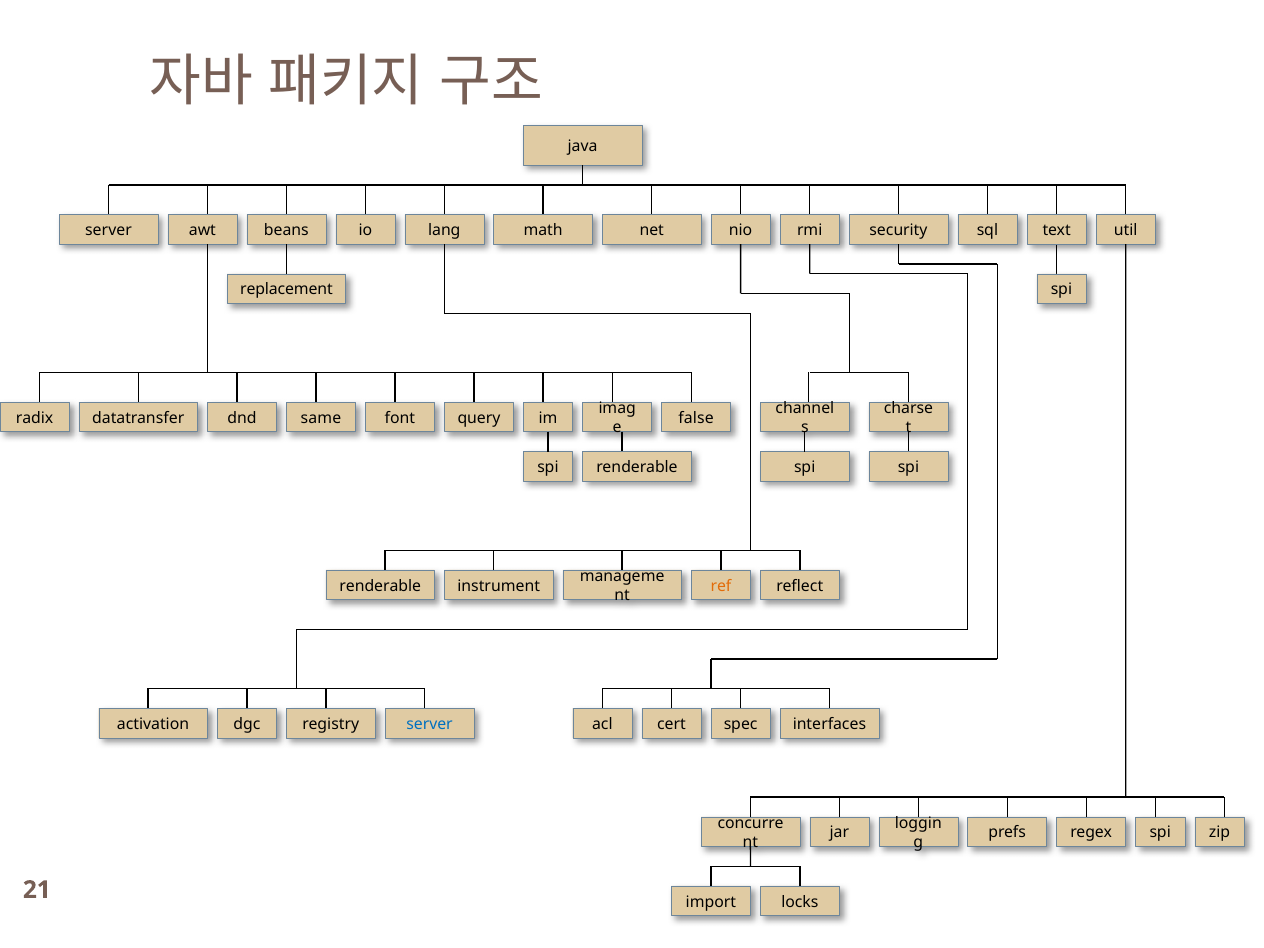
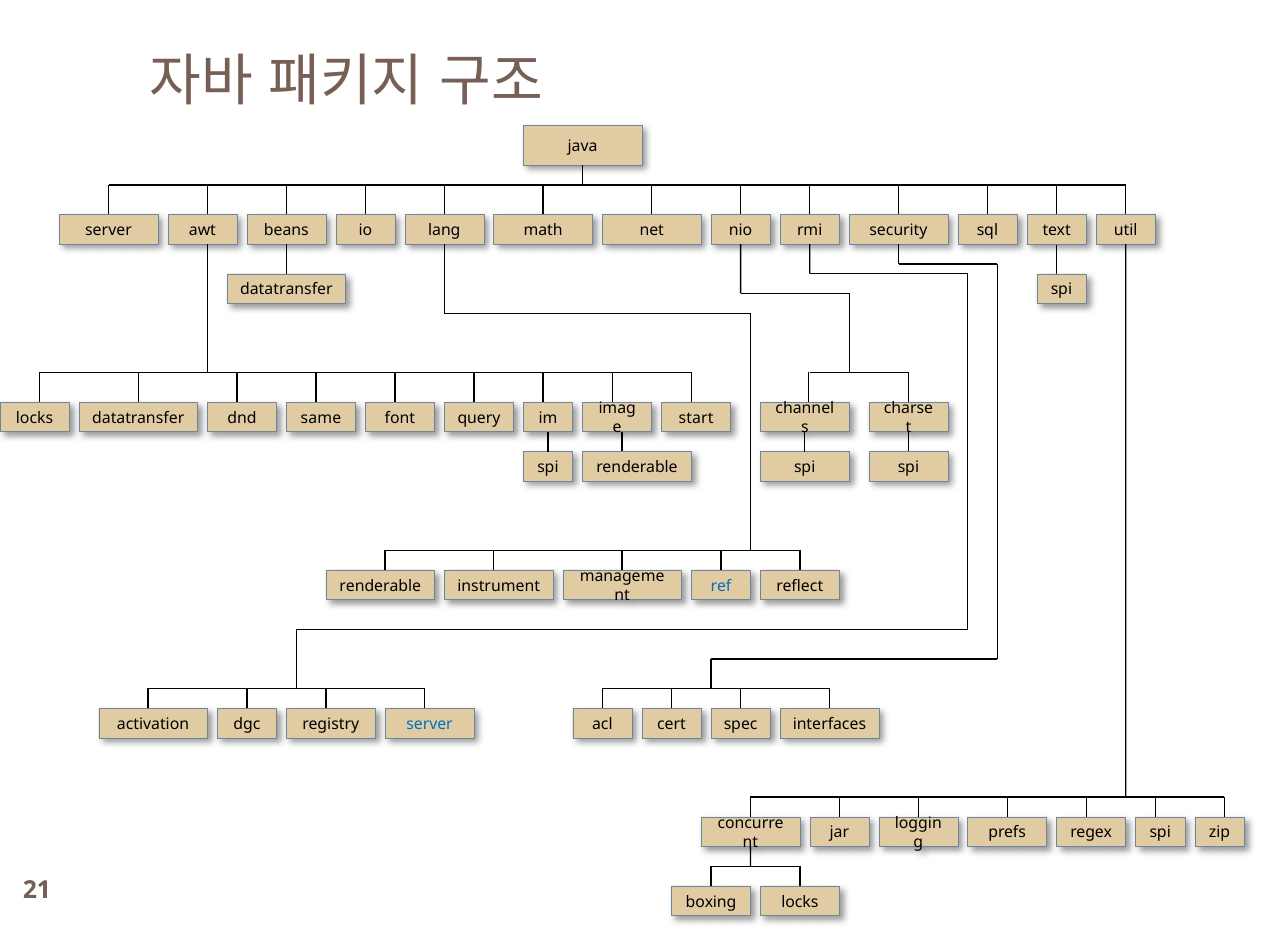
replacement: replacement -> datatransfer (286, 290)
radix: radix -> locks (35, 418)
false: false -> start (696, 418)
ref colour: orange -> blue (721, 586)
import: import -> boxing (711, 902)
